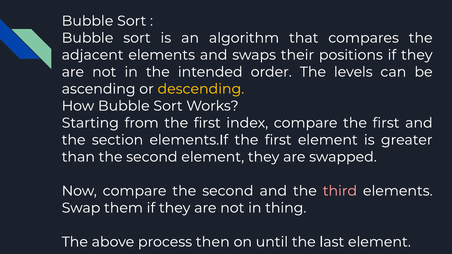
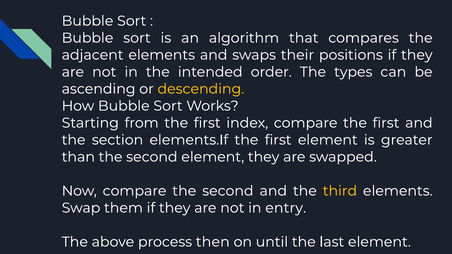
levels: levels -> types (353, 72)
third colour: pink -> yellow (340, 191)
thing: thing -> entry (286, 208)
